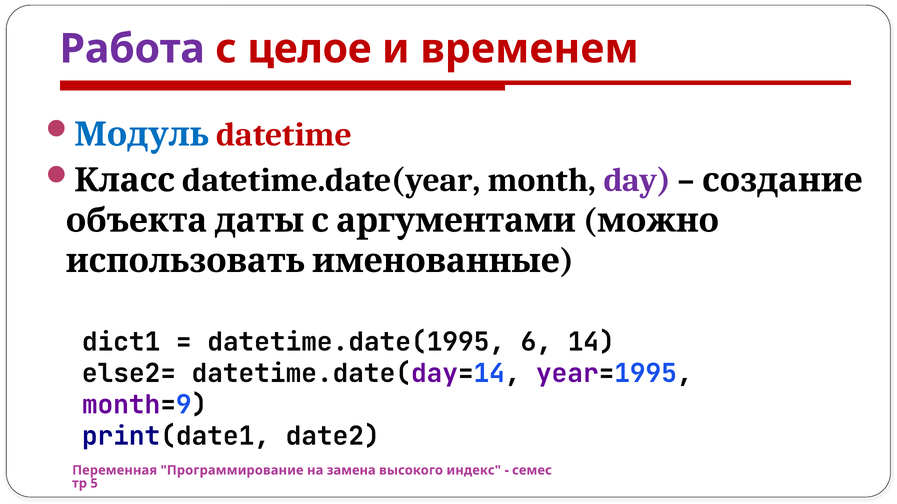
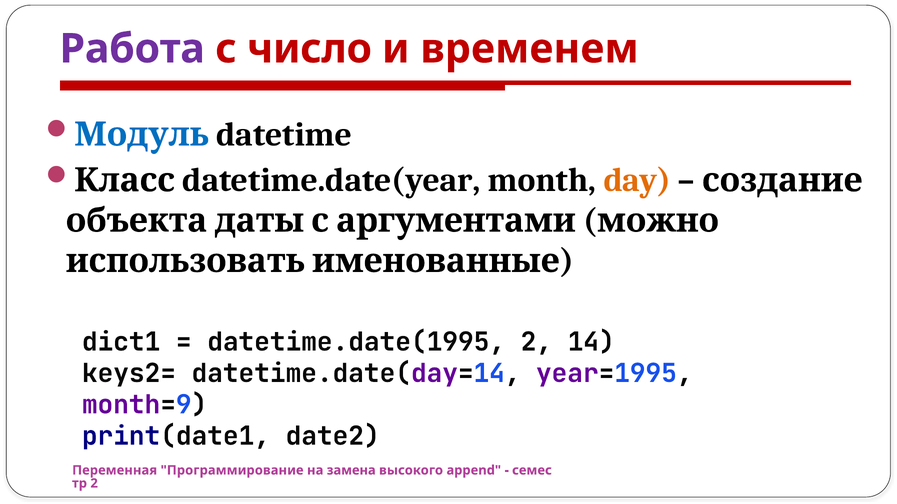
целое: целое -> число (310, 49)
datetime colour: red -> black (284, 135)
day colour: purple -> orange (637, 180)
datetime.date(1995 6: 6 -> 2 (536, 342)
else2=: else2= -> keys2= (129, 374)
индекс: индекс -> append (474, 471)
5: 5 -> 2 (94, 484)
